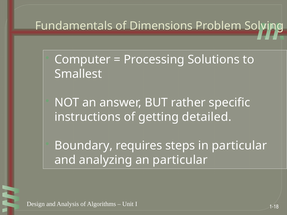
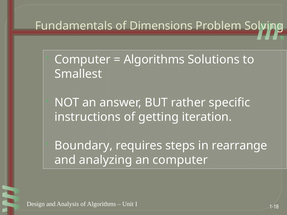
Processing: Processing -> Algorithms (154, 60)
detailed: detailed -> iteration (207, 117)
in particular: particular -> rearrange (239, 146)
an particular: particular -> computer (180, 160)
